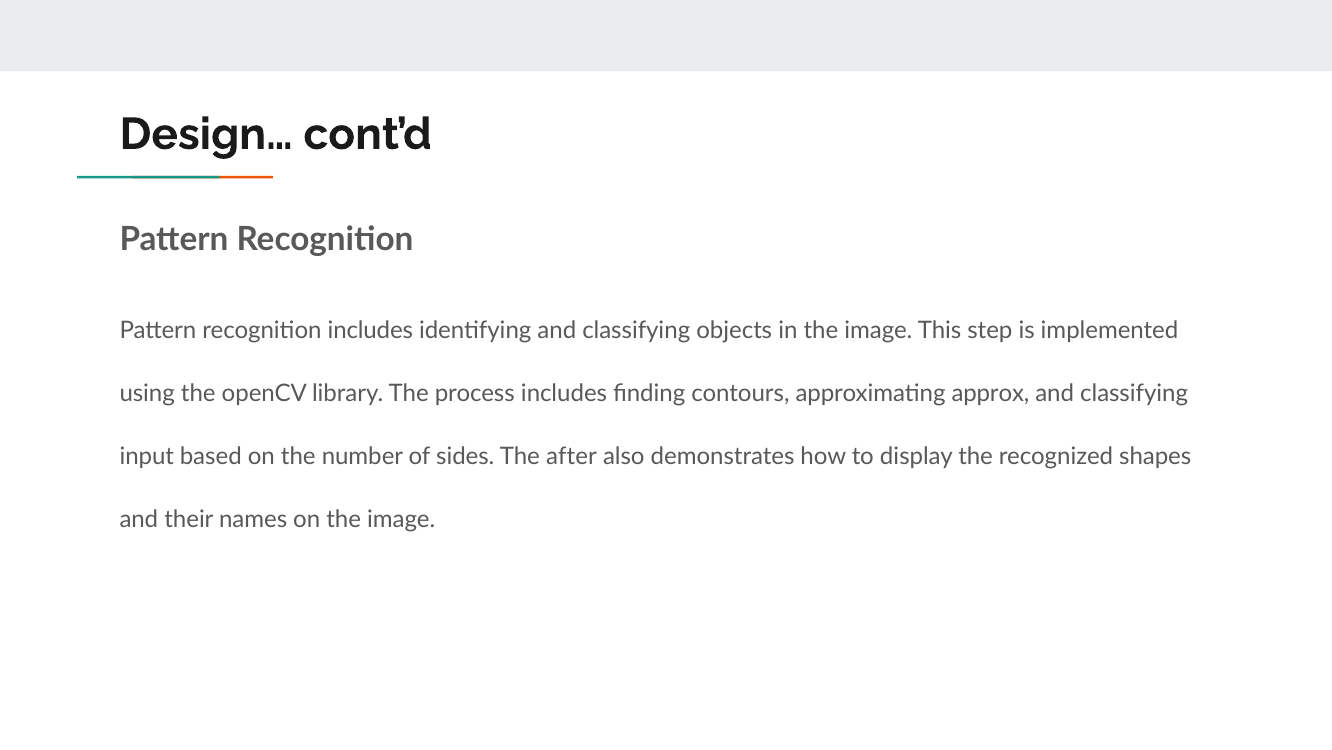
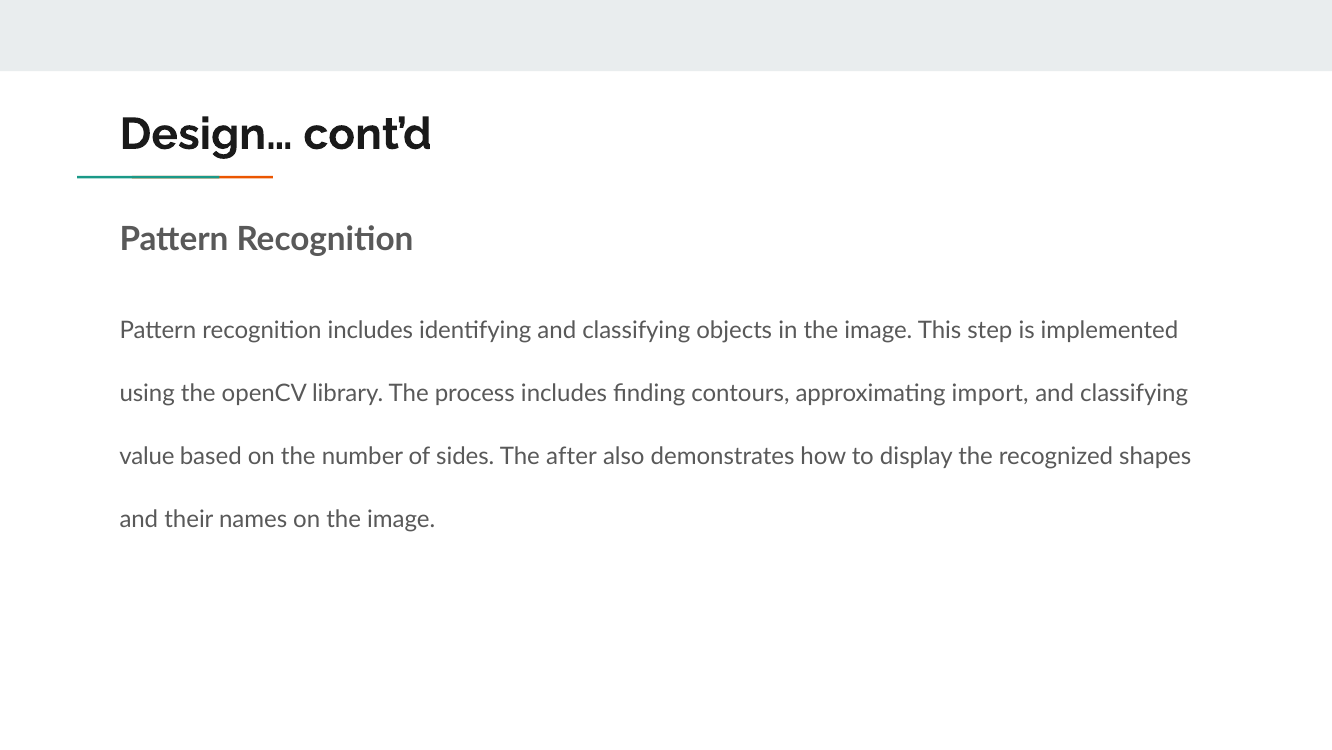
approx: approx -> import (990, 393)
input: input -> value (147, 456)
